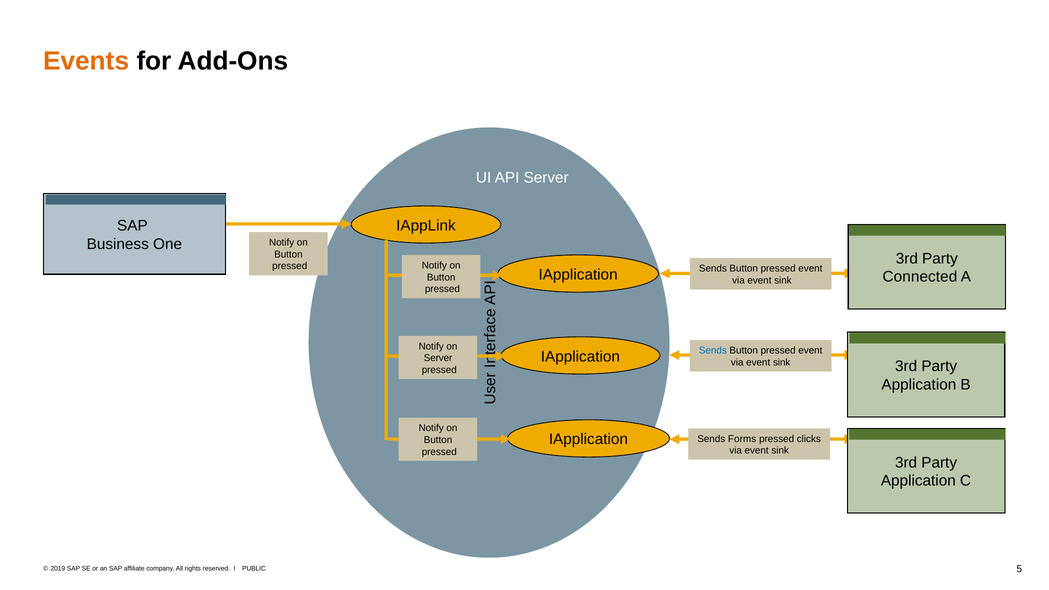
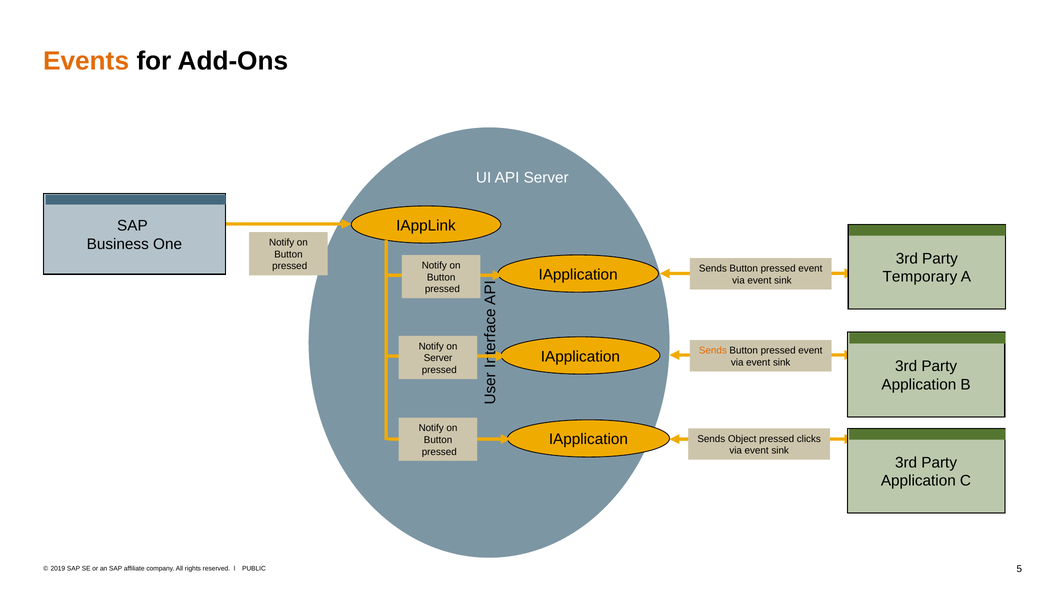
Connected: Connected -> Temporary (920, 277)
Sends colour: blue -> orange (713, 351)
Forms: Forms -> Object (742, 439)
